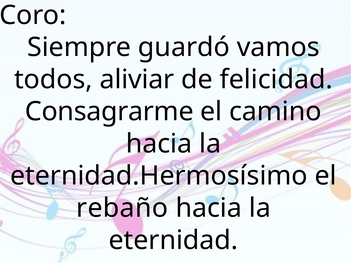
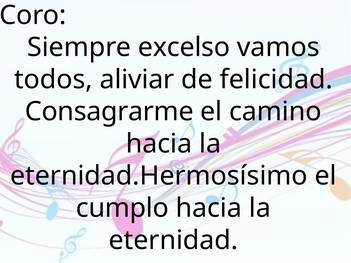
guardó: guardó -> excelso (184, 47)
rebaño: rebaño -> cumplo (122, 208)
